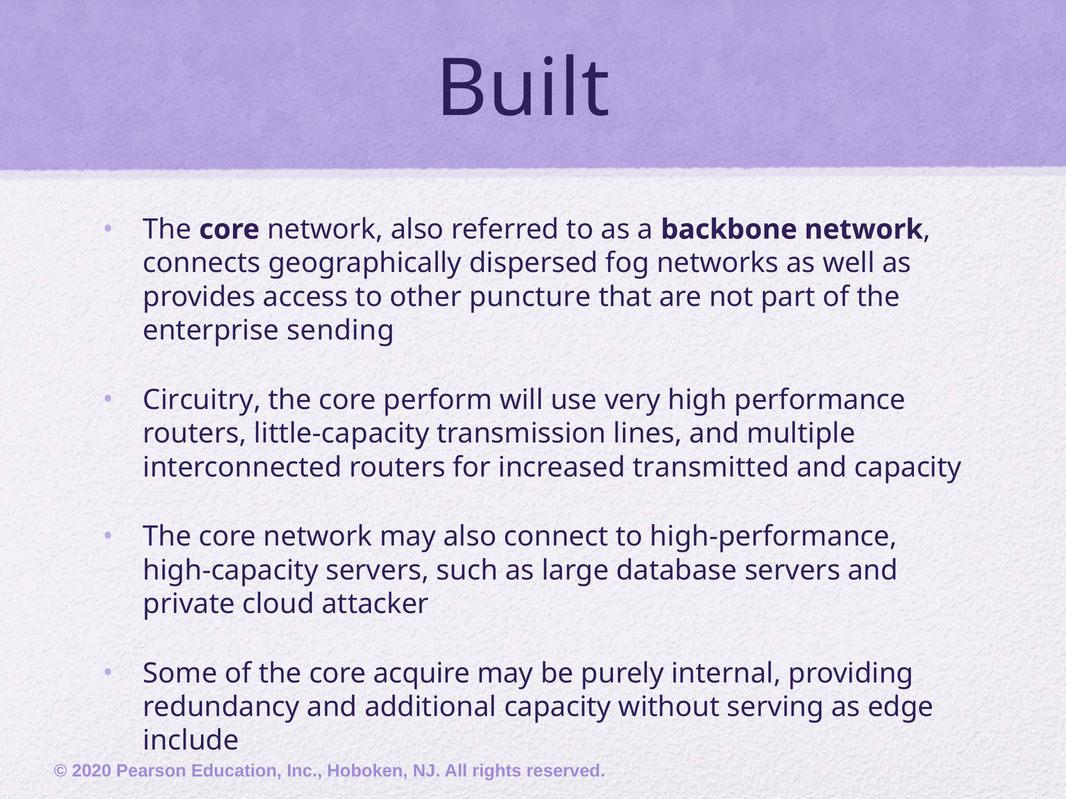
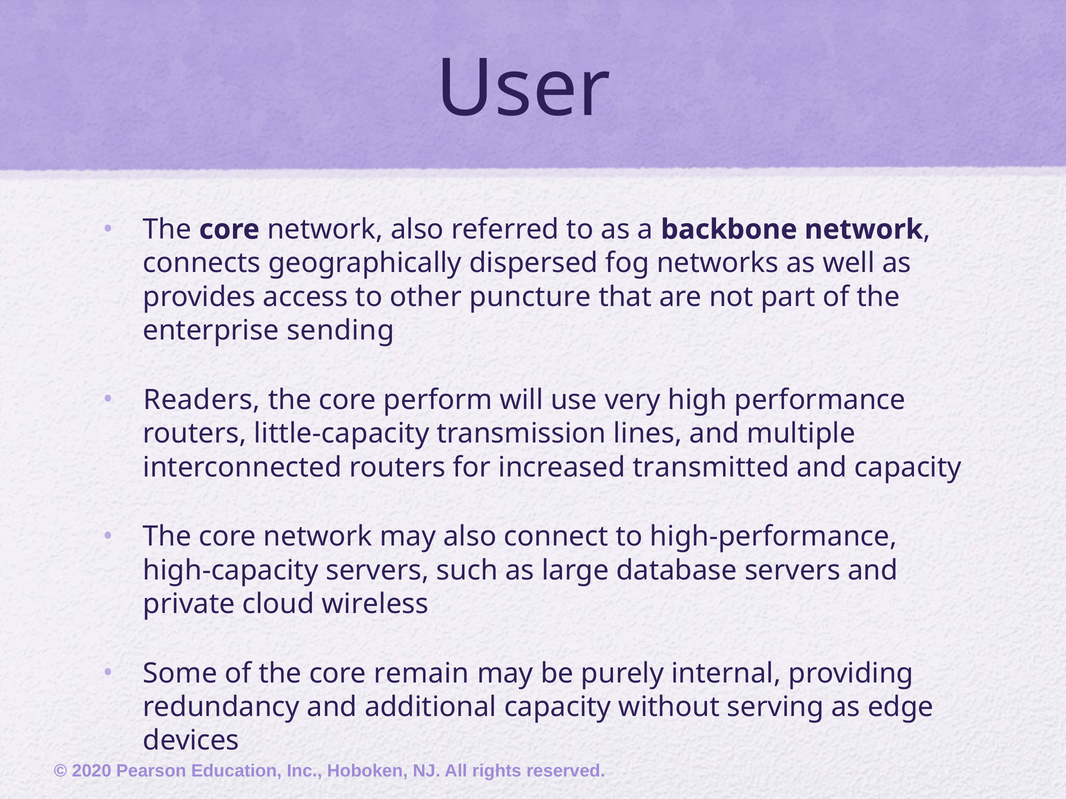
Built: Built -> User (523, 89)
Circuitry: Circuitry -> Readers (202, 400)
attacker: attacker -> wireless (375, 604)
acquire: acquire -> remain (422, 674)
include: include -> devices (191, 741)
